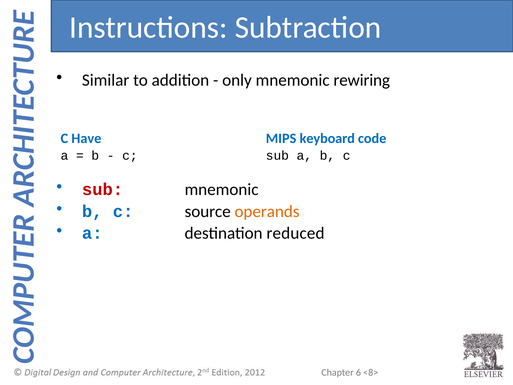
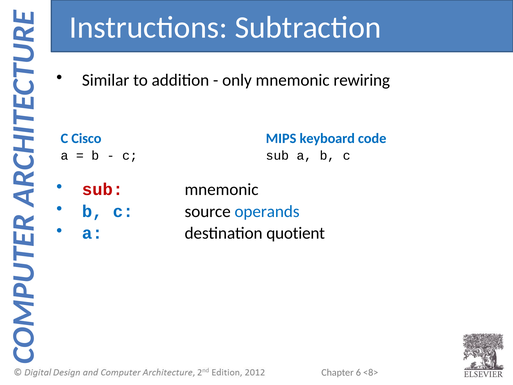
Have: Have -> Cisco (86, 138)
operands colour: orange -> blue (267, 211)
reduced: reduced -> quotient (296, 233)
